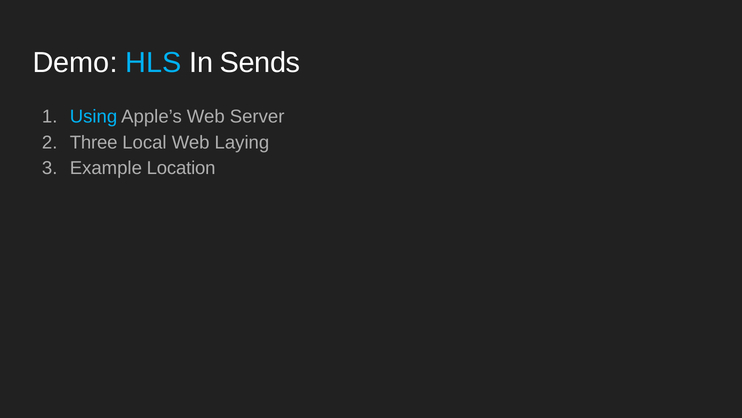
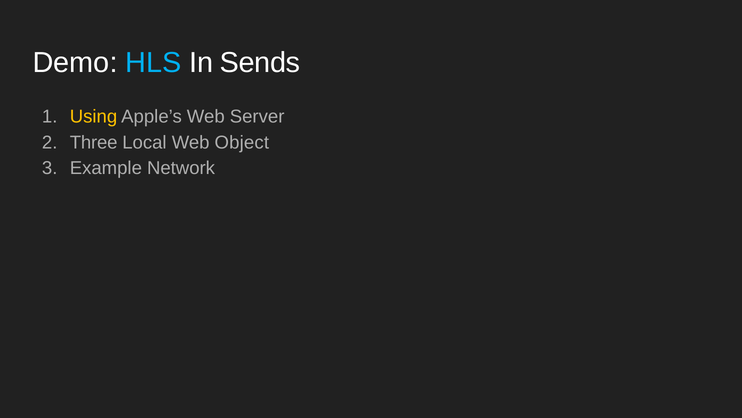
Using colour: light blue -> yellow (94, 117)
Laying: Laying -> Object (242, 142)
Location: Location -> Network (181, 168)
